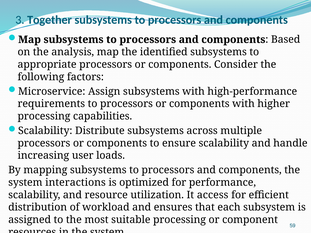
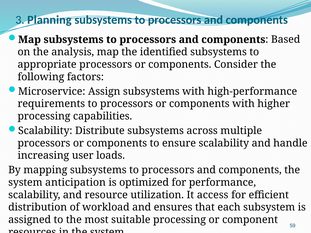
Together: Together -> Planning (49, 20)
interactions: interactions -> anticipation (75, 183)
